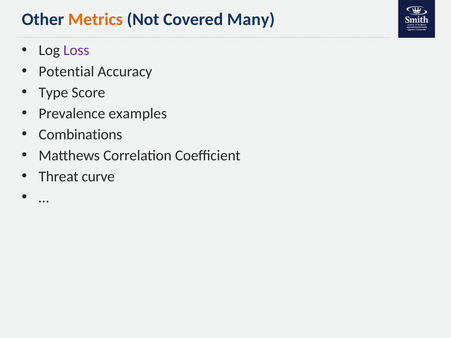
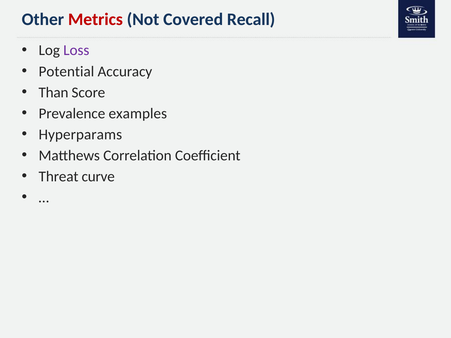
Metrics colour: orange -> red (95, 19)
Many: Many -> Recall (251, 19)
Type: Type -> Than (53, 92)
Combinations: Combinations -> Hyperparams (80, 135)
